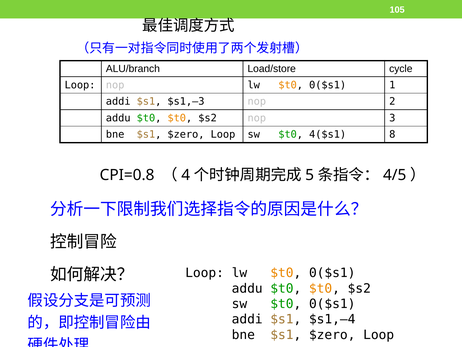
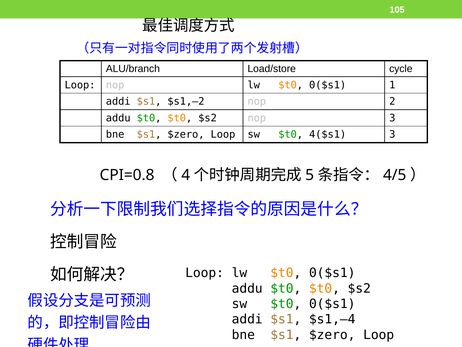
$s1,–3: $s1,–3 -> $s1,–2 (186, 101)
4($s1 8: 8 -> 3 (392, 134)
